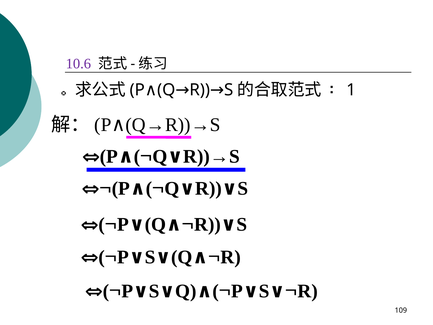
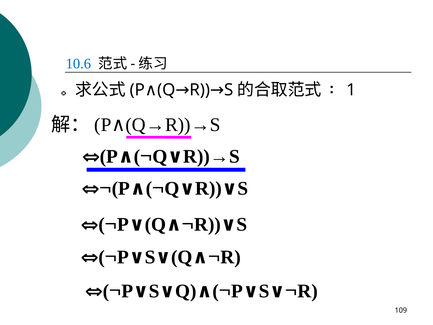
10.6 colour: purple -> blue (78, 64)
